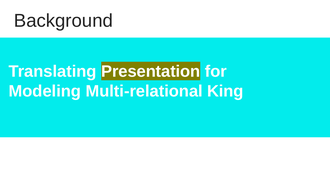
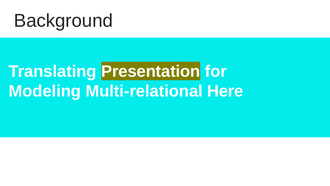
King: King -> Here (225, 91)
